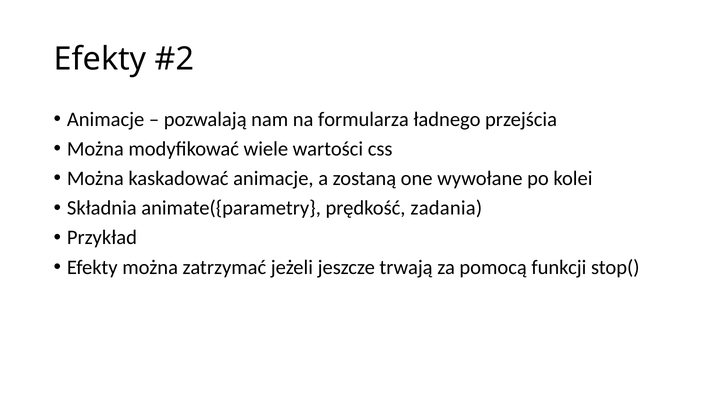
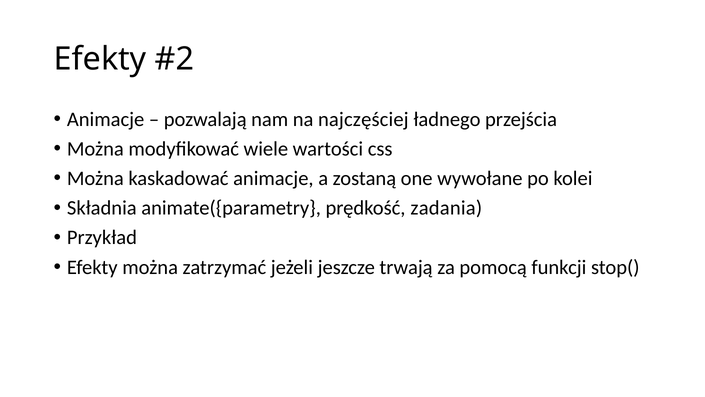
formularza: formularza -> najczęściej (363, 119)
